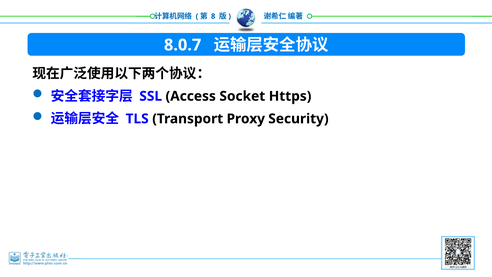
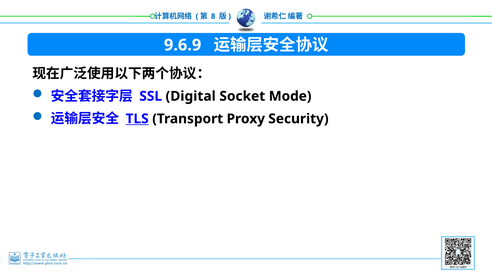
8.0.7: 8.0.7 -> 9.6.9 (183, 45)
Access: Access -> Digital (191, 96)
Https: Https -> Mode (290, 96)
TLS underline: none -> present (137, 119)
